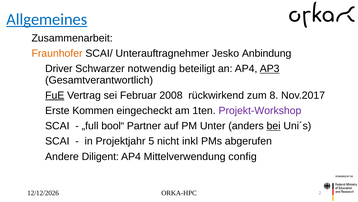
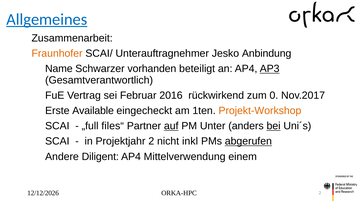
Driver: Driver -> Name (59, 69)
notwendig: notwendig -> vorhanden (152, 69)
FuE underline: present -> none (55, 95)
2008: 2008 -> 2016 (171, 95)
8: 8 -> 0 (274, 95)
Kommen: Kommen -> Available (93, 110)
Projekt-Workshop colour: purple -> orange (260, 110)
bool“: bool“ -> files“ (113, 126)
auf underline: none -> present (171, 126)
Projektjahr 5: 5 -> 2 (151, 141)
abgerufen underline: none -> present (248, 141)
config: config -> einem (243, 156)
